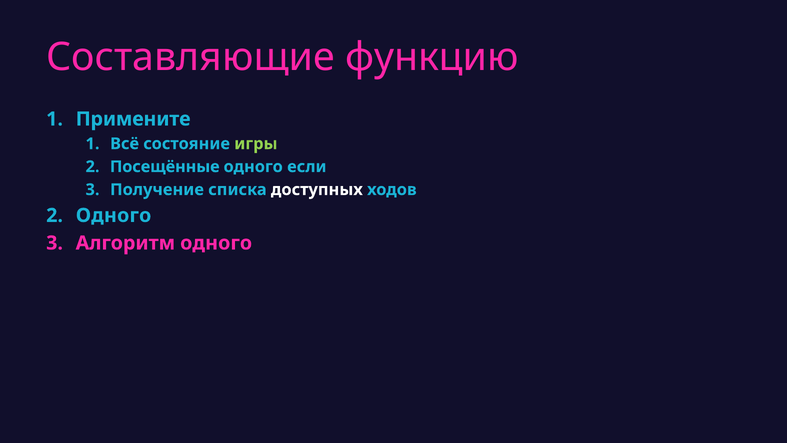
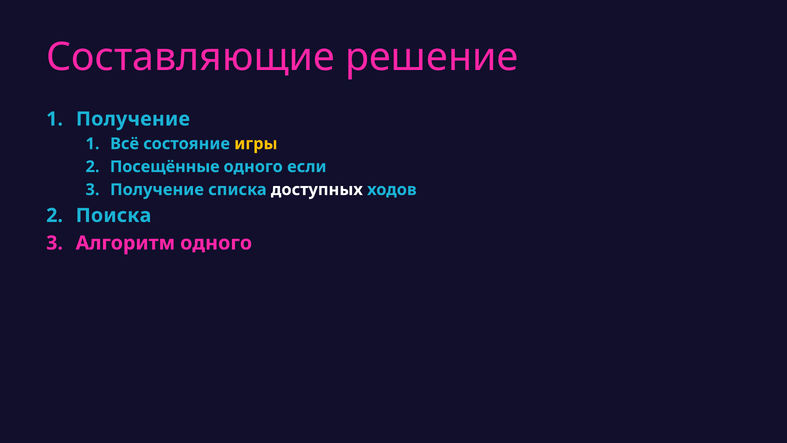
функцию: функцию -> решение (432, 57)
Примените: Примените -> Получение (133, 119)
игры colour: light green -> yellow (256, 144)
Одного: Одного -> Поиска (114, 215)
